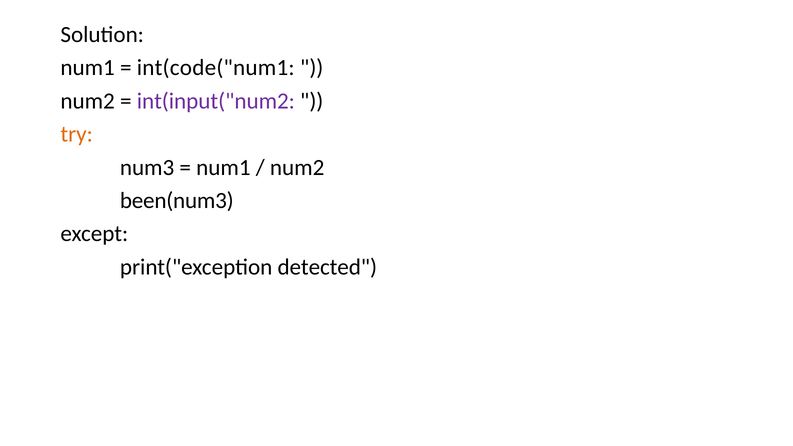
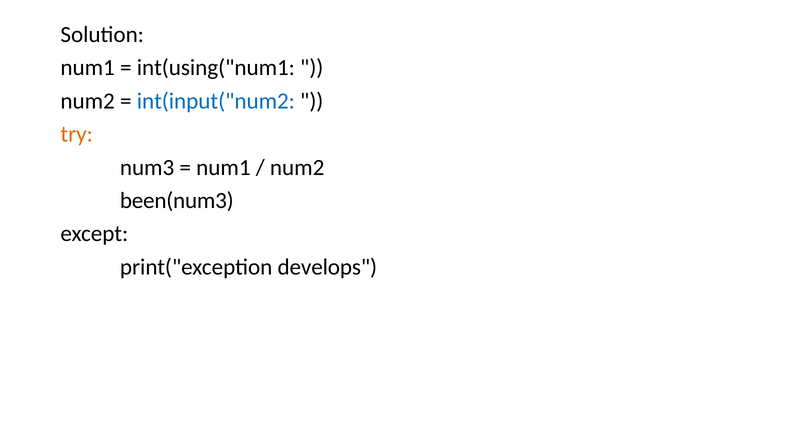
int(code("num1: int(code("num1 -> int(using("num1 (216, 68)
int(input("num2 colour: purple -> blue (216, 101)
detected: detected -> develops (327, 267)
